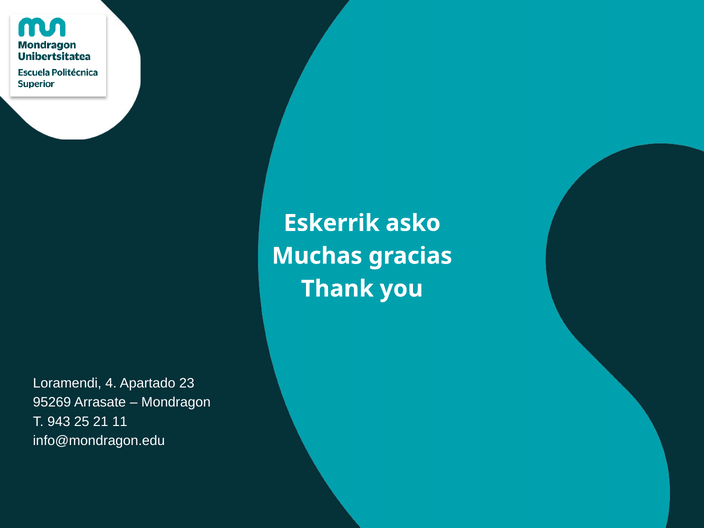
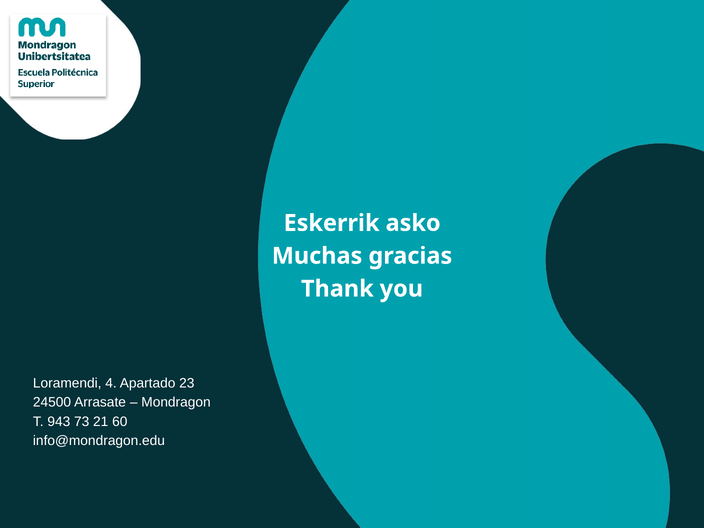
95269: 95269 -> 24500 (52, 402)
25: 25 -> 73 (82, 422)
11: 11 -> 60 (120, 422)
